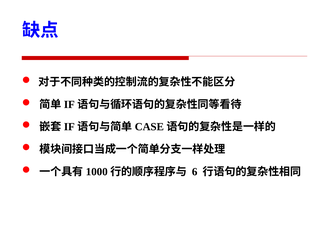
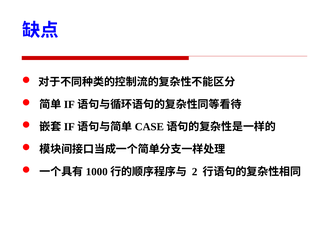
6: 6 -> 2 (195, 172)
